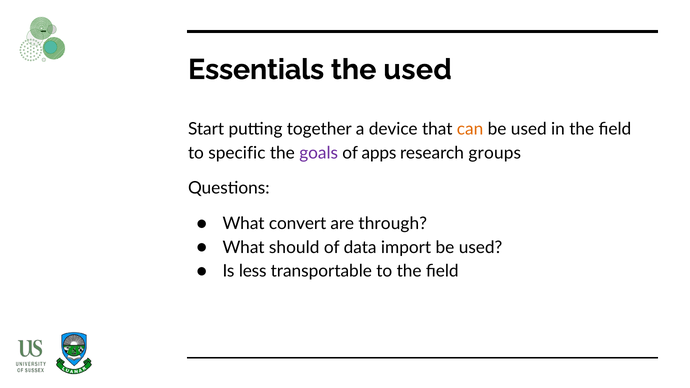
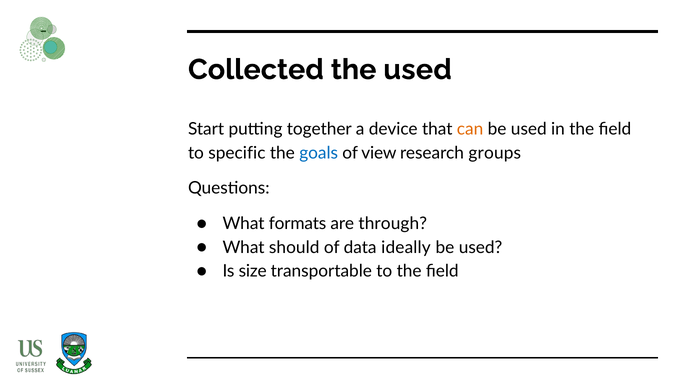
Essentials: Essentials -> Collected (256, 70)
goals colour: purple -> blue (319, 153)
apps: apps -> view (379, 153)
convert: convert -> formats (298, 224)
import: import -> ideally (406, 247)
less: less -> size (253, 271)
